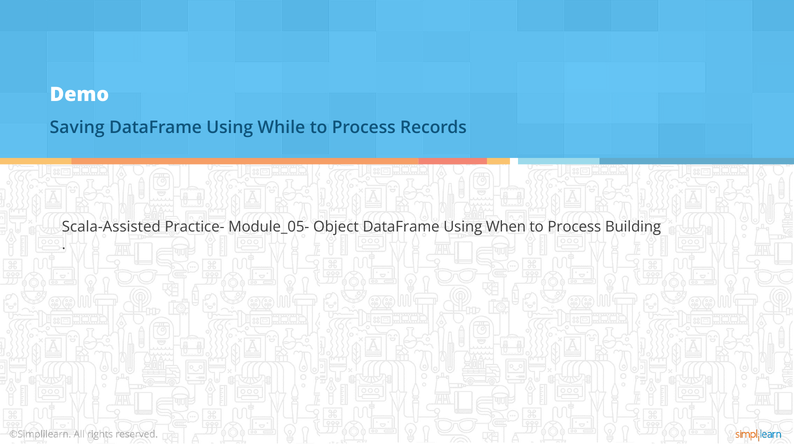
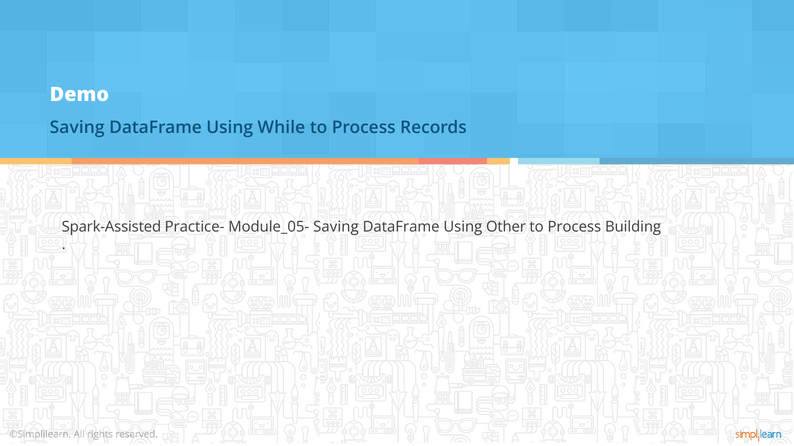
Scala-Assisted: Scala-Assisted -> Spark-Assisted (111, 227)
Module_05- Object: Object -> Saving (336, 227)
When: When -> Other (506, 227)
